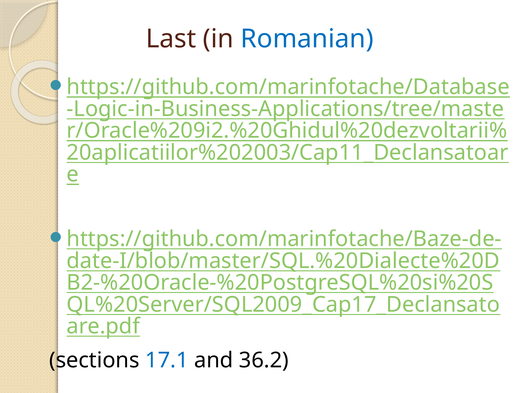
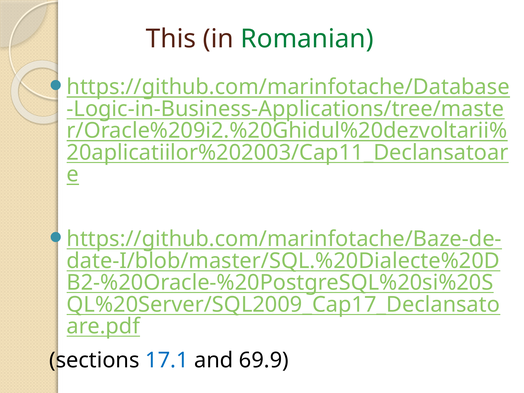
Last: Last -> This (171, 39)
Romanian colour: blue -> green (307, 39)
36.2: 36.2 -> 69.9 (264, 360)
